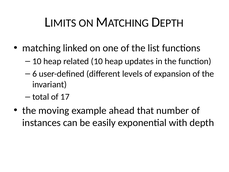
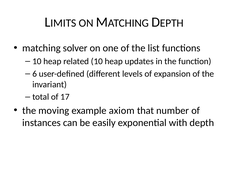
linked: linked -> solver (75, 48)
ahead: ahead -> axiom (122, 110)
